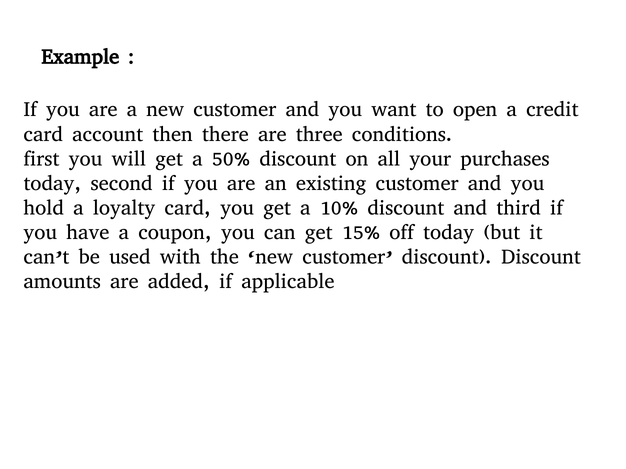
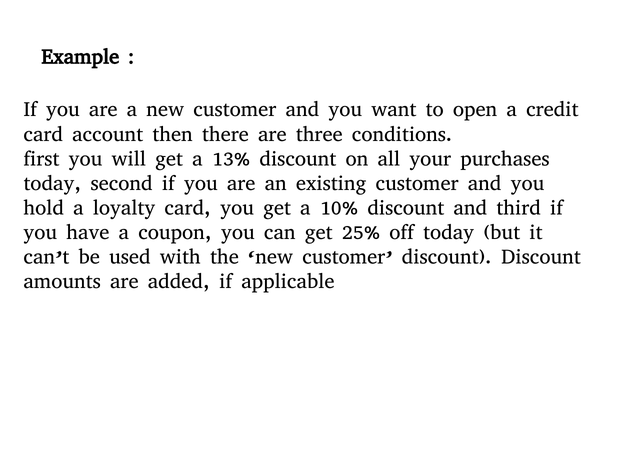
50%: 50% -> 13% (231, 159)
15%: 15% -> 25% (361, 233)
